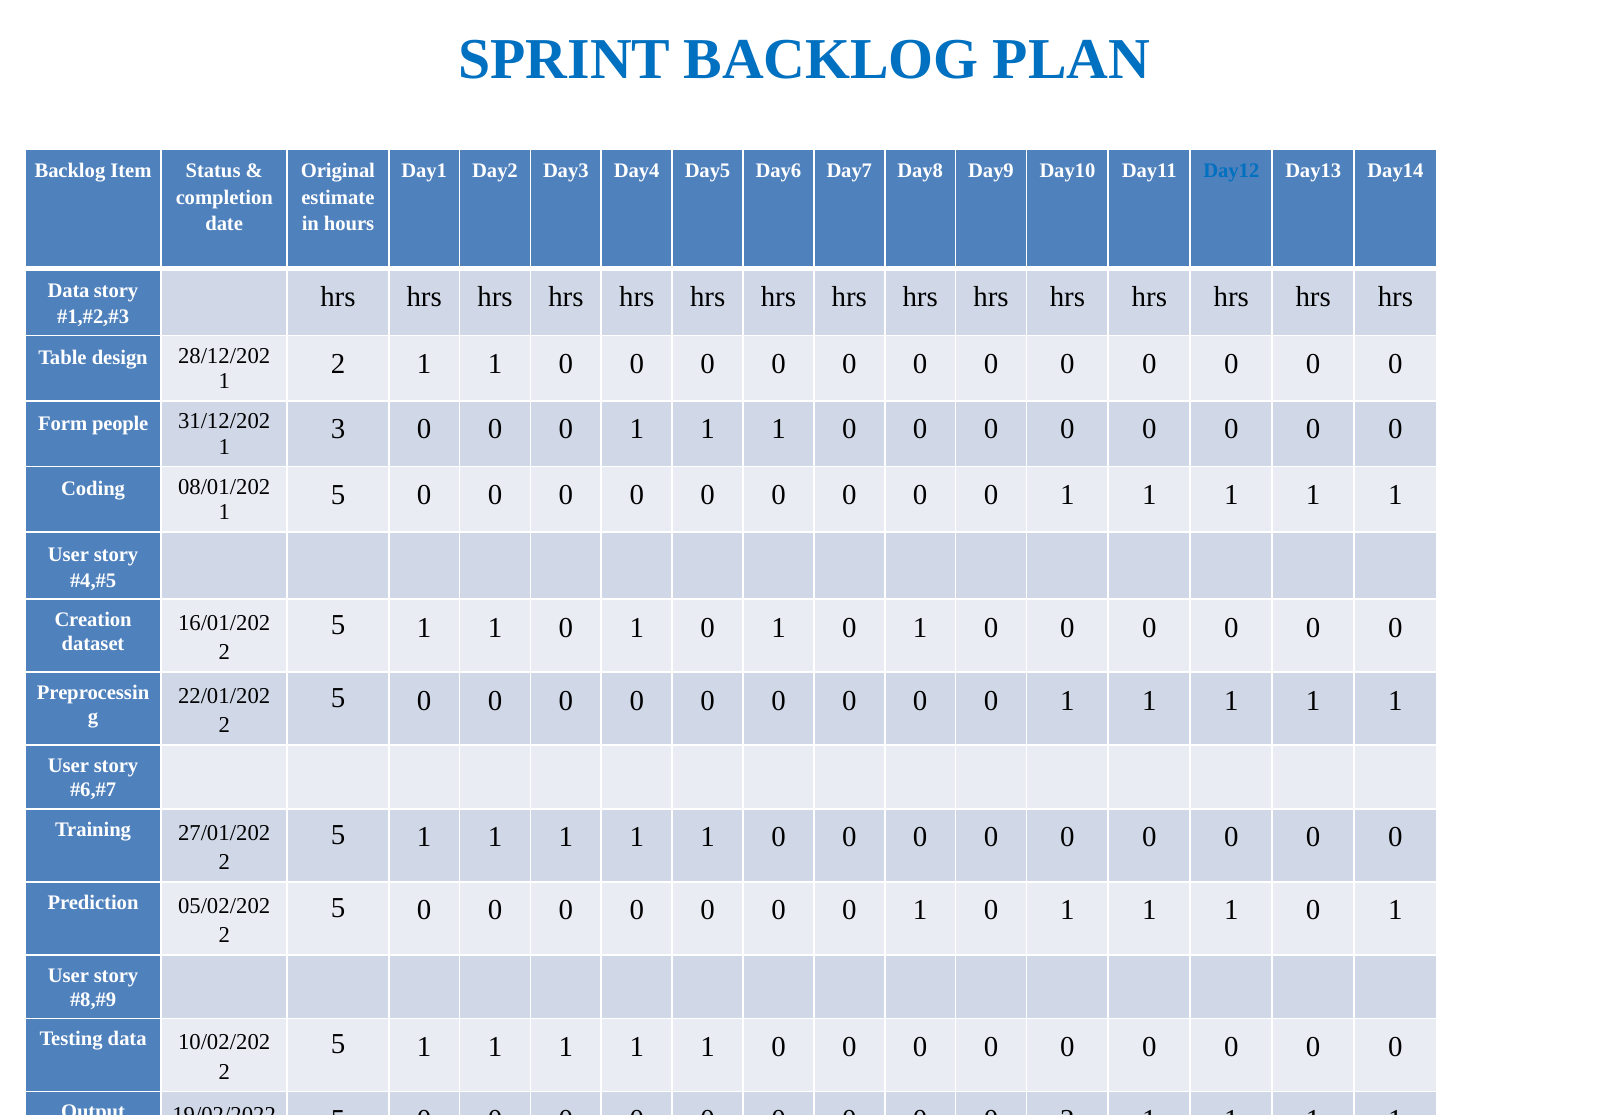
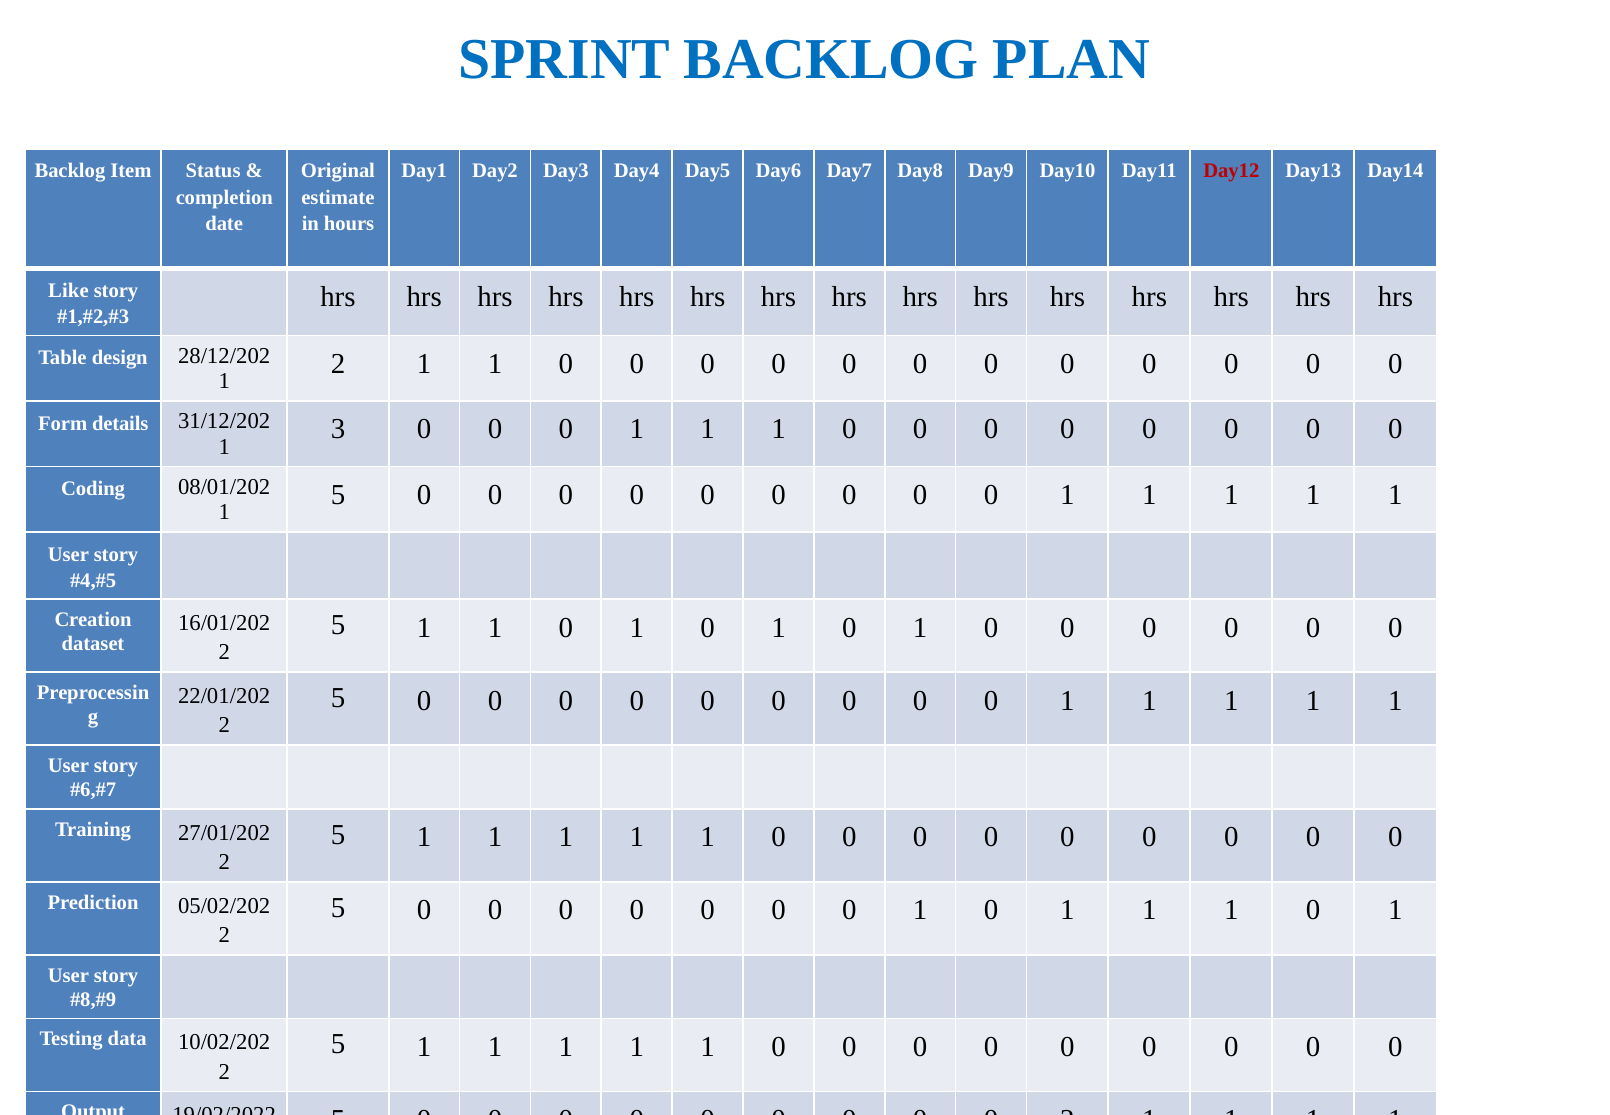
Day12 colour: blue -> red (1231, 171)
Data: Data -> Like (68, 291)
people: people -> details (120, 423)
